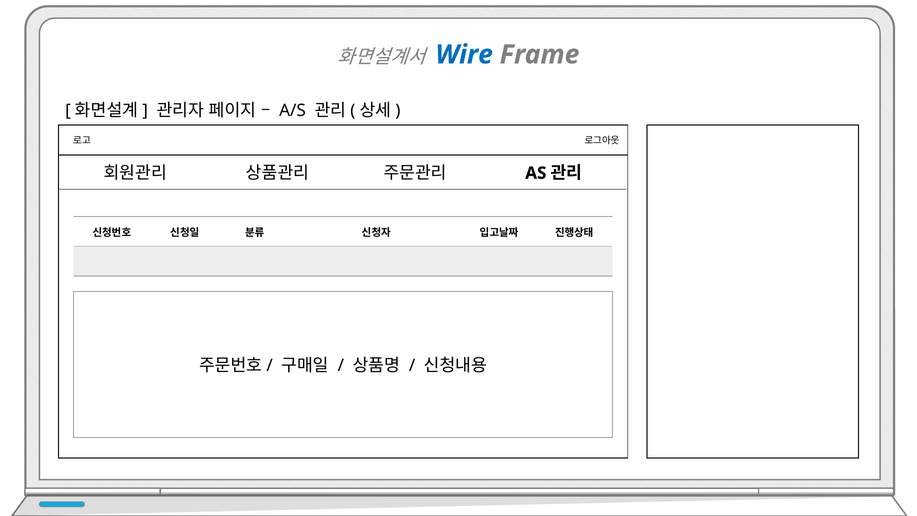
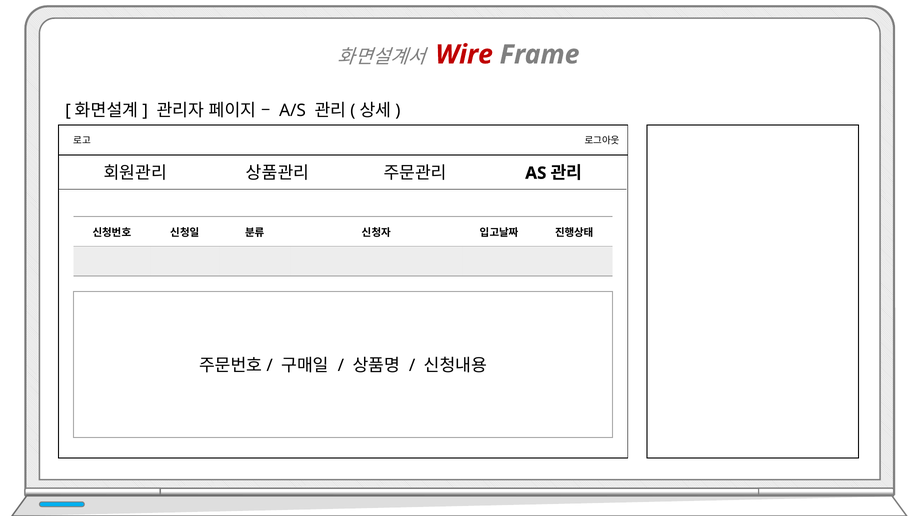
Wire colour: blue -> red (464, 55)
